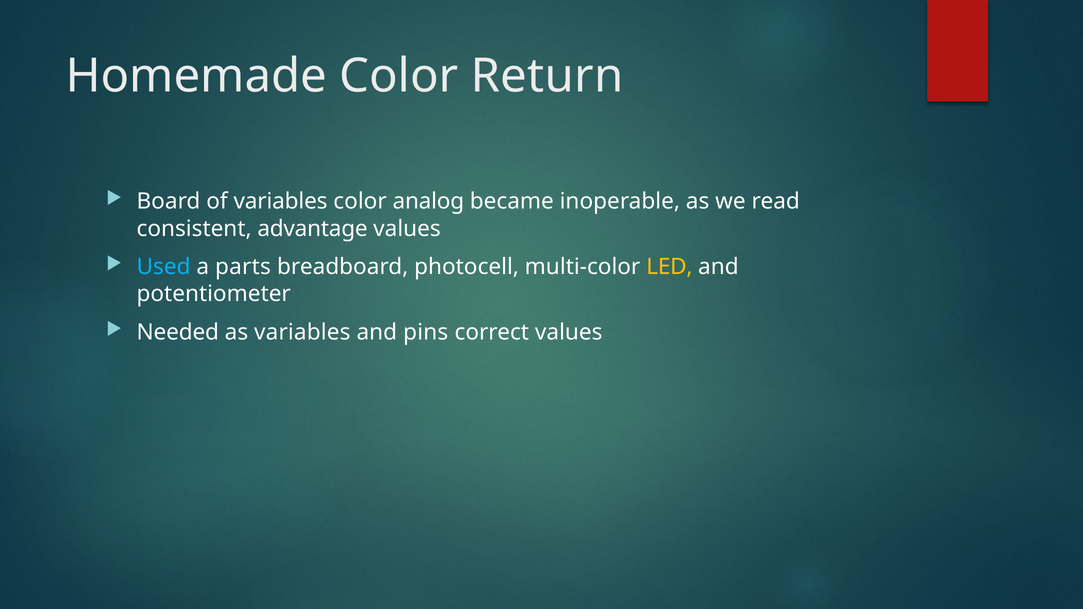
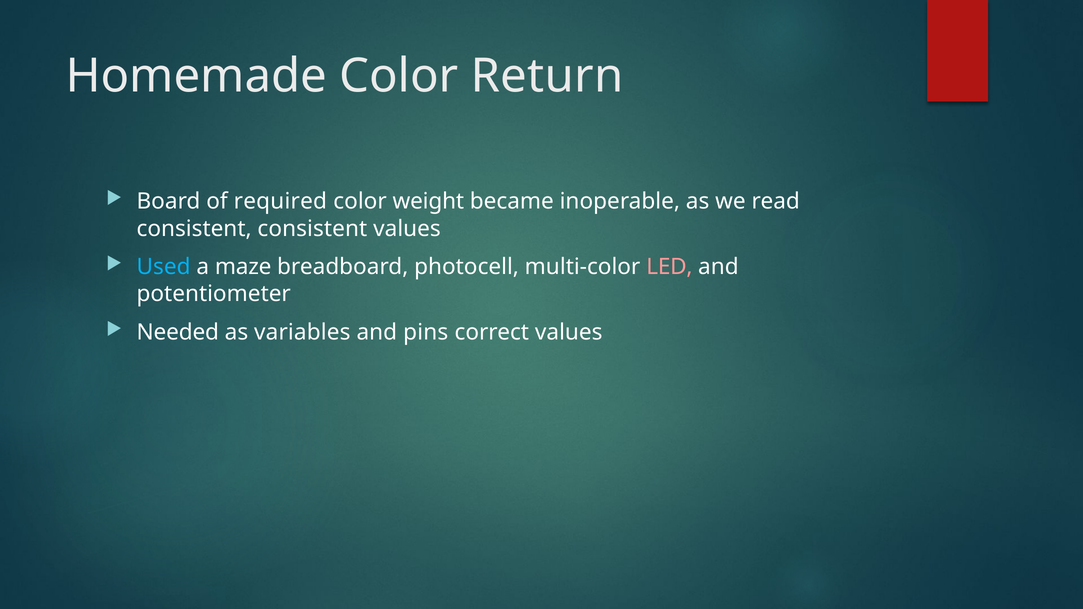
of variables: variables -> required (280, 202)
analog: analog -> weight (428, 202)
consistent advantage: advantage -> consistent (312, 229)
parts: parts -> maze (243, 267)
LED colour: yellow -> pink (669, 267)
